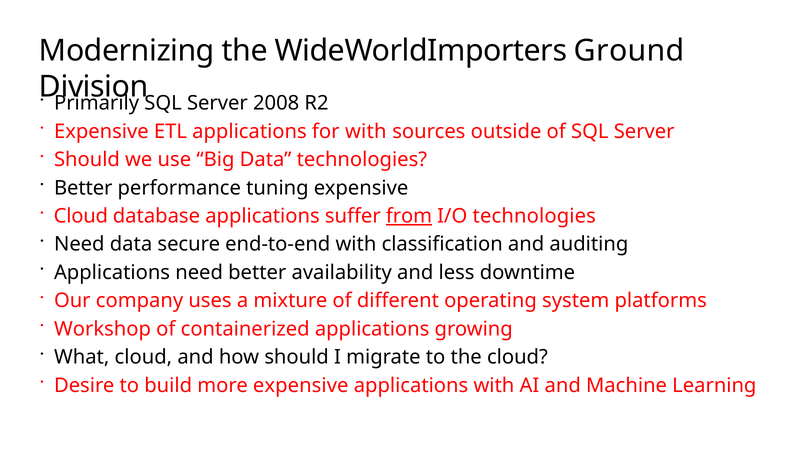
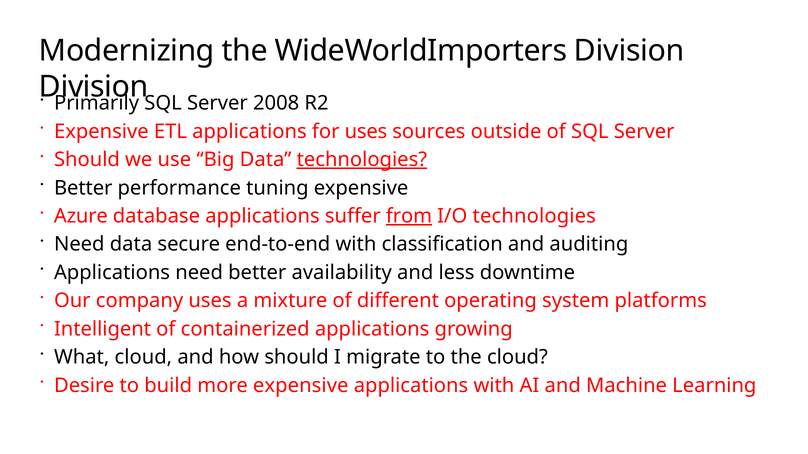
WideWorldImporters Ground: Ground -> Division (629, 51)
for with: with -> uses (366, 132)
technologies underline: none -> present (362, 160)
Cloud: Cloud -> Azure (81, 216)
Workshop: Workshop -> Intelligent (103, 329)
